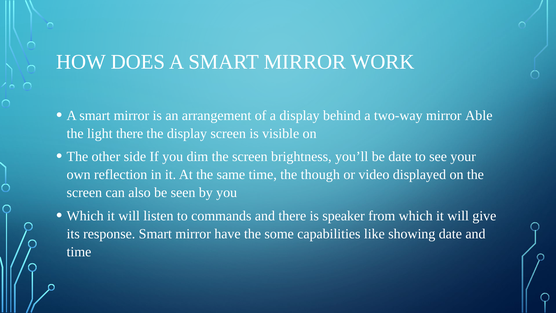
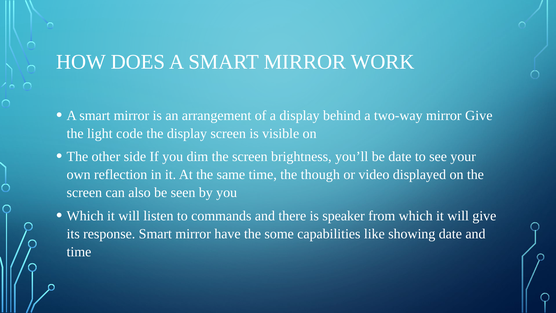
mirror Able: Able -> Give (479, 115)
light there: there -> code (129, 133)
